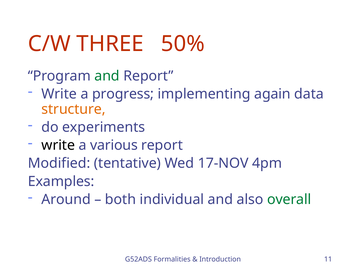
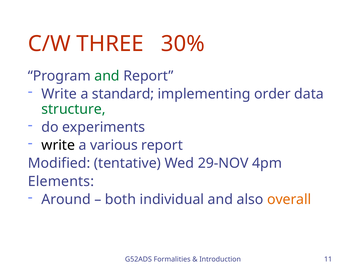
50%: 50% -> 30% (183, 44)
progress: progress -> standard (123, 94)
again: again -> order (272, 94)
structure colour: orange -> green (74, 109)
17-NOV: 17-NOV -> 29-NOV (223, 163)
Examples: Examples -> Elements (61, 182)
overall colour: green -> orange (289, 200)
